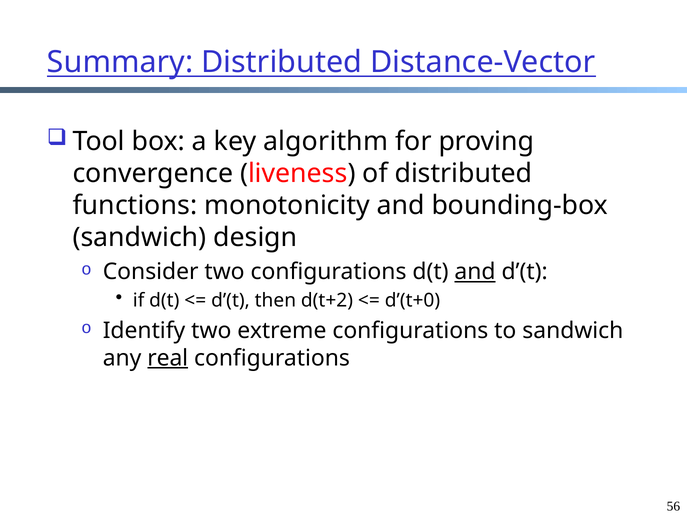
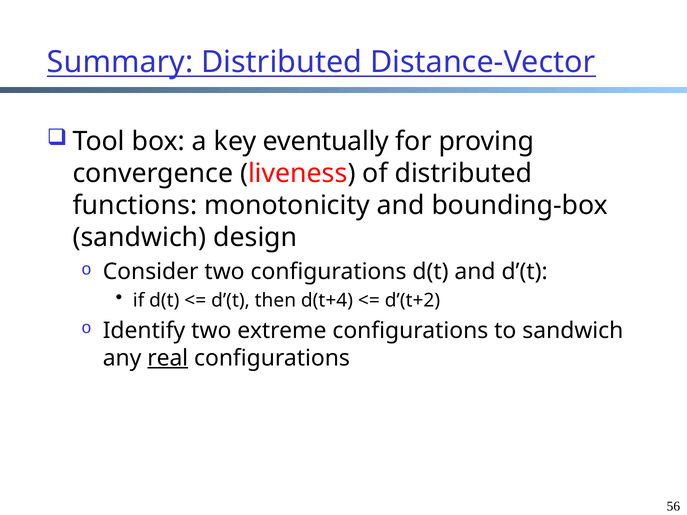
algorithm: algorithm -> eventually (326, 142)
and underline: present -> none (475, 272)
d(t+2: d(t+2 -> d(t+4 (327, 301)
d’(t+0: d’(t+0 -> d’(t+2 (413, 301)
